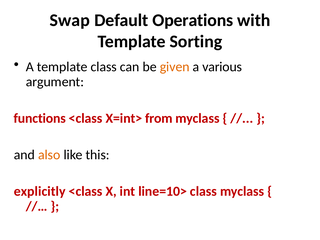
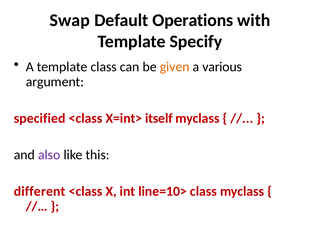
Sorting: Sorting -> Specify (196, 42)
functions: functions -> specified (40, 118)
from: from -> itself (159, 118)
also colour: orange -> purple (49, 155)
explicitly: explicitly -> different (40, 191)
